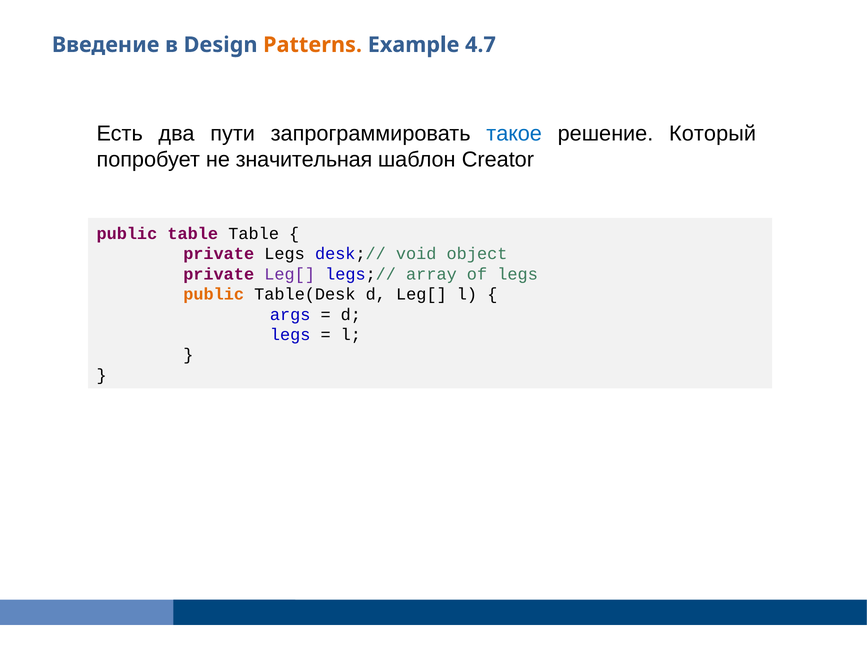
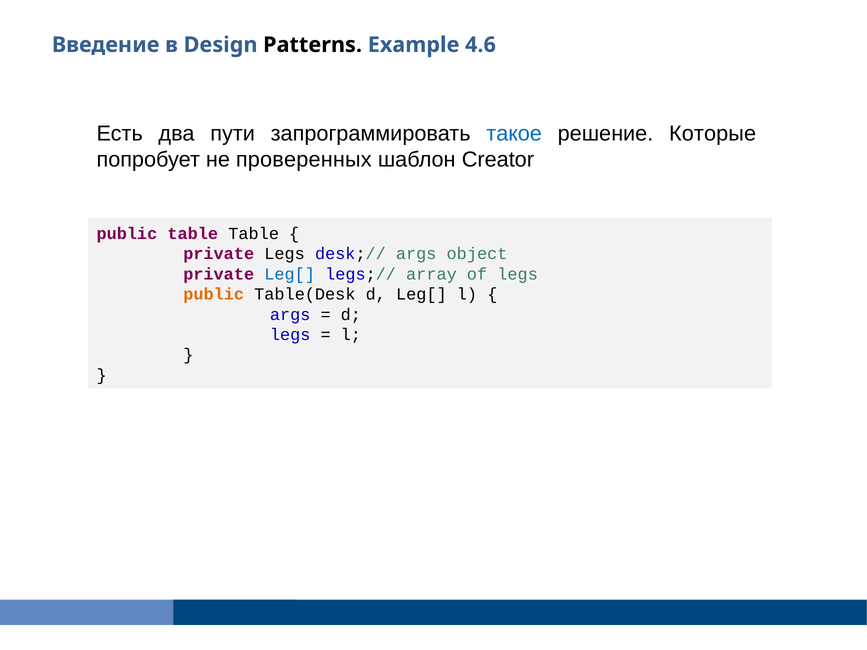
Patterns colour: orange -> black (313, 45)
4.7: 4.7 -> 4.6 (480, 45)
Который: Который -> Которые (713, 134)
значительная: значительная -> проверенных (304, 160)
desk;// void: void -> args (416, 254)
Leg[ colour: purple -> blue (290, 274)
